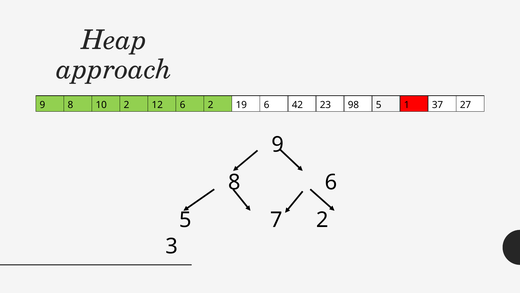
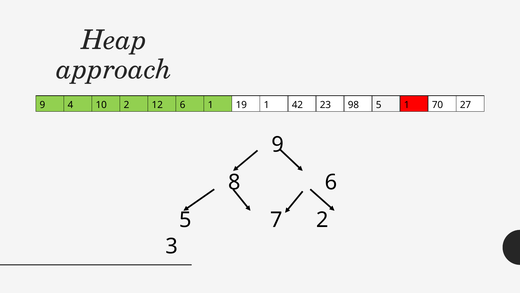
8: 8 -> 4 (70, 105)
6 2: 2 -> 1 (211, 105)
19 6: 6 -> 1 (267, 105)
37: 37 -> 70 (438, 105)
